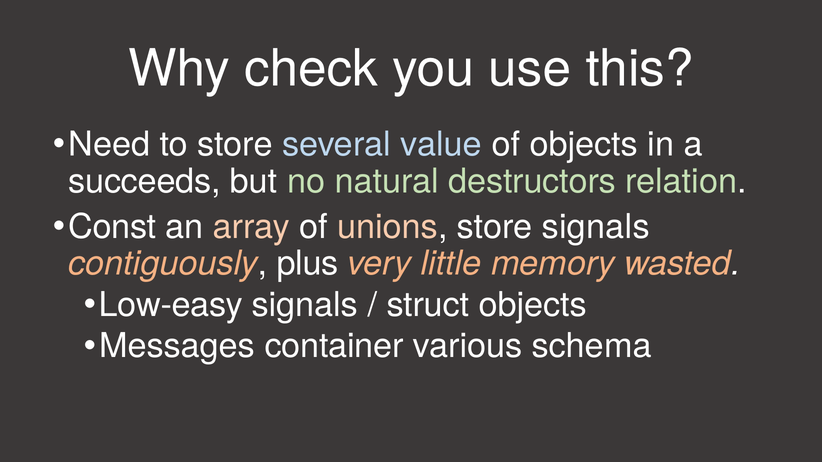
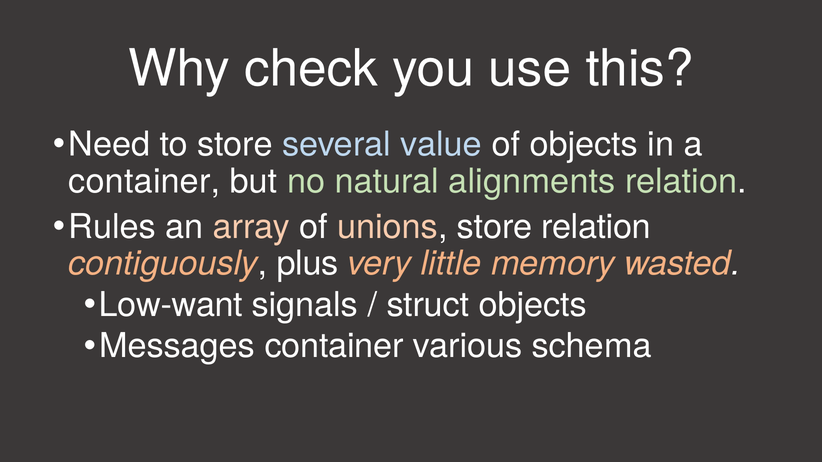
succeeds: succeeds -> container (144, 181)
destructors: destructors -> alignments (532, 181)
Const: Const -> Rules (112, 227)
store signals: signals -> relation (596, 227)
Low-easy: Low-easy -> Low-want (171, 305)
